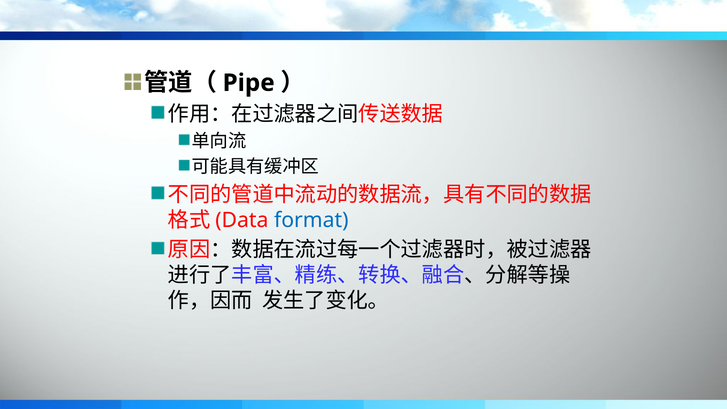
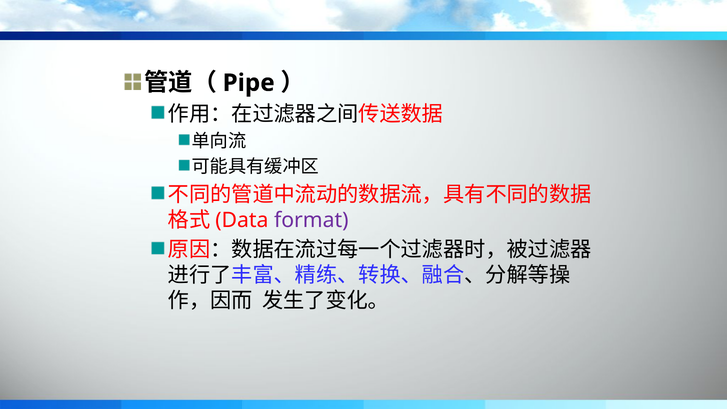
format colour: blue -> purple (311, 220)
